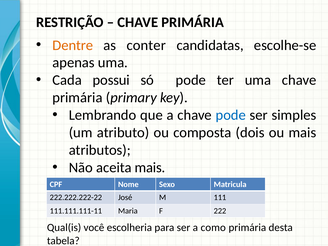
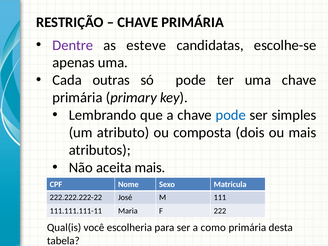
Dentre colour: orange -> purple (73, 45)
conter: conter -> esteve (146, 45)
possui: possui -> outras (111, 80)
